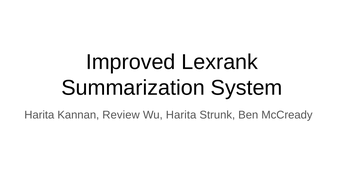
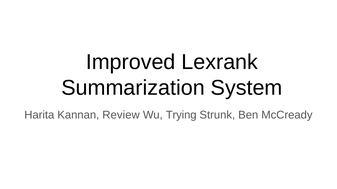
Wu Harita: Harita -> Trying (181, 115)
